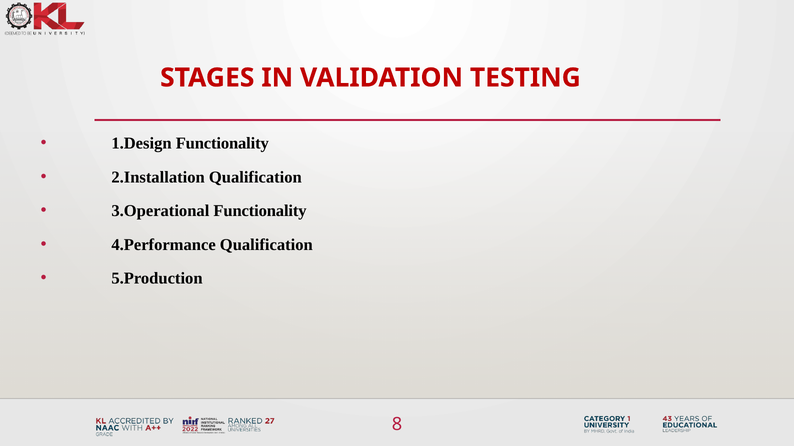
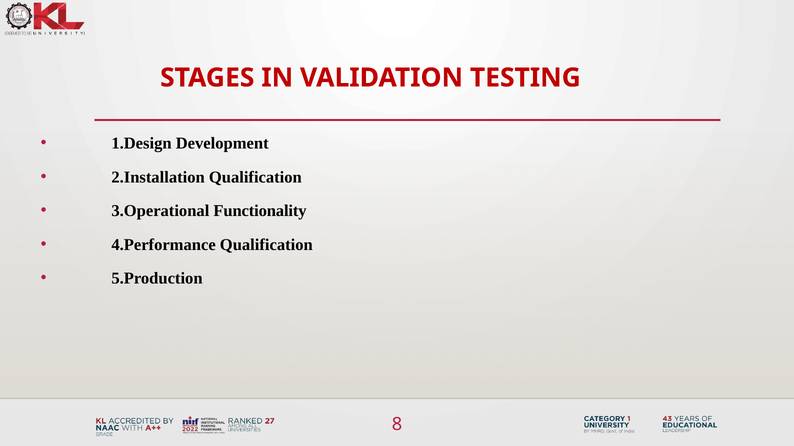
1.Design Functionality: Functionality -> Development (222, 144)
